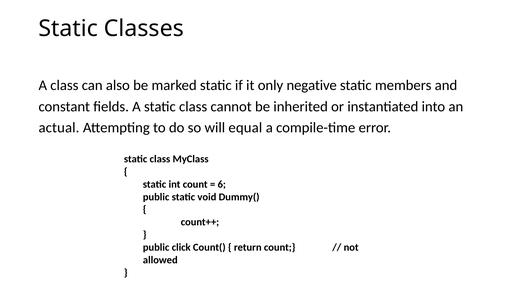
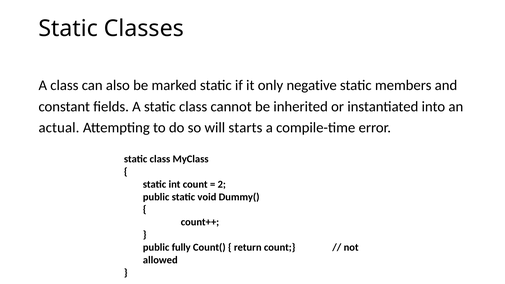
equal: equal -> starts (245, 128)
6: 6 -> 2 (222, 184)
click: click -> fully (181, 247)
